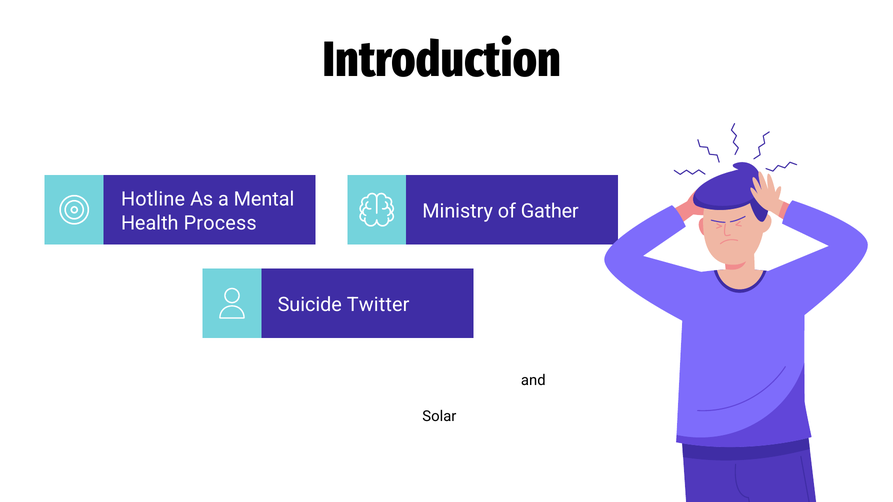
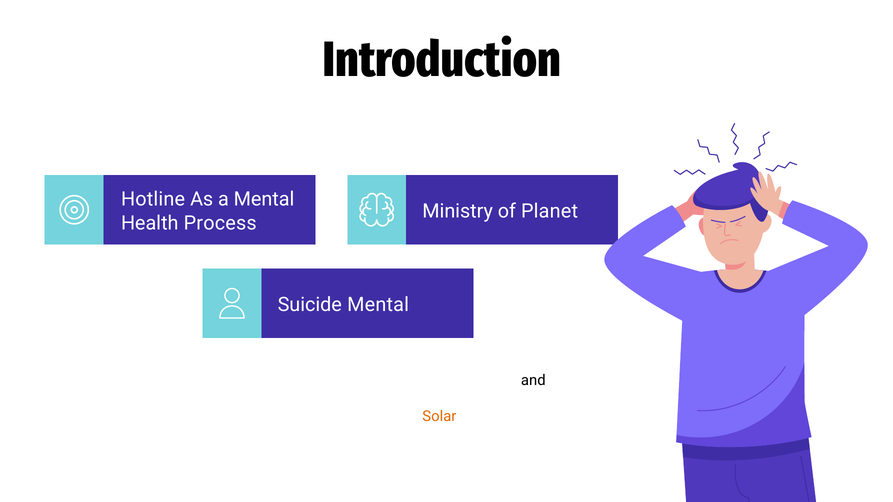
of Gather: Gather -> Planet (550, 211)
Suicide Twitter: Twitter -> Mental (378, 305)
Solar colour: black -> orange (439, 416)
